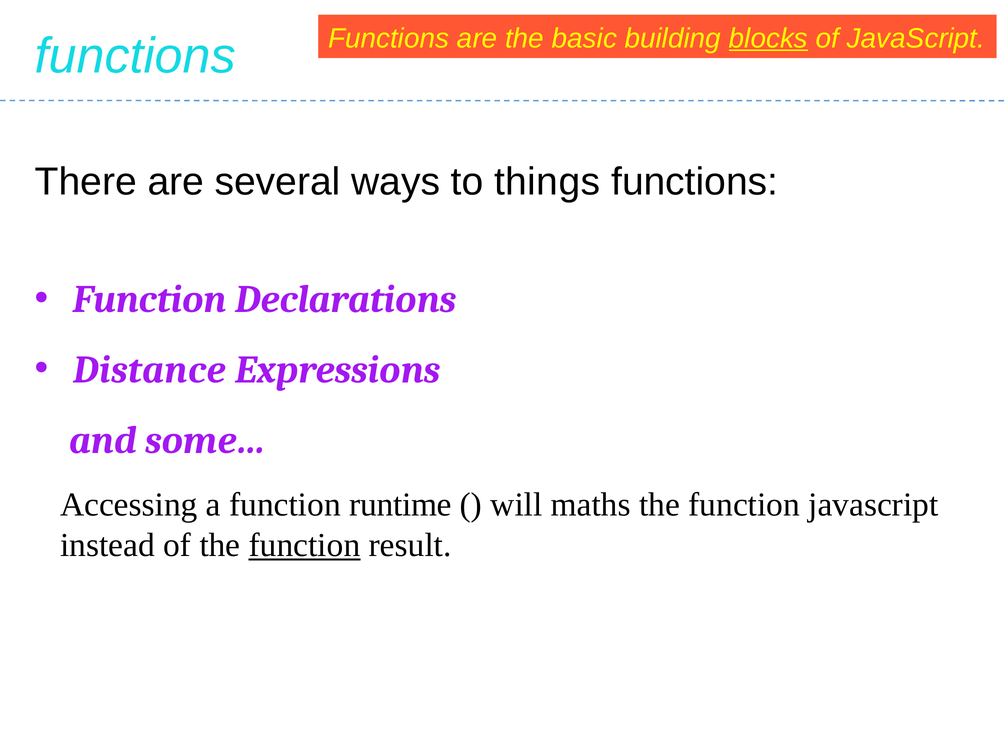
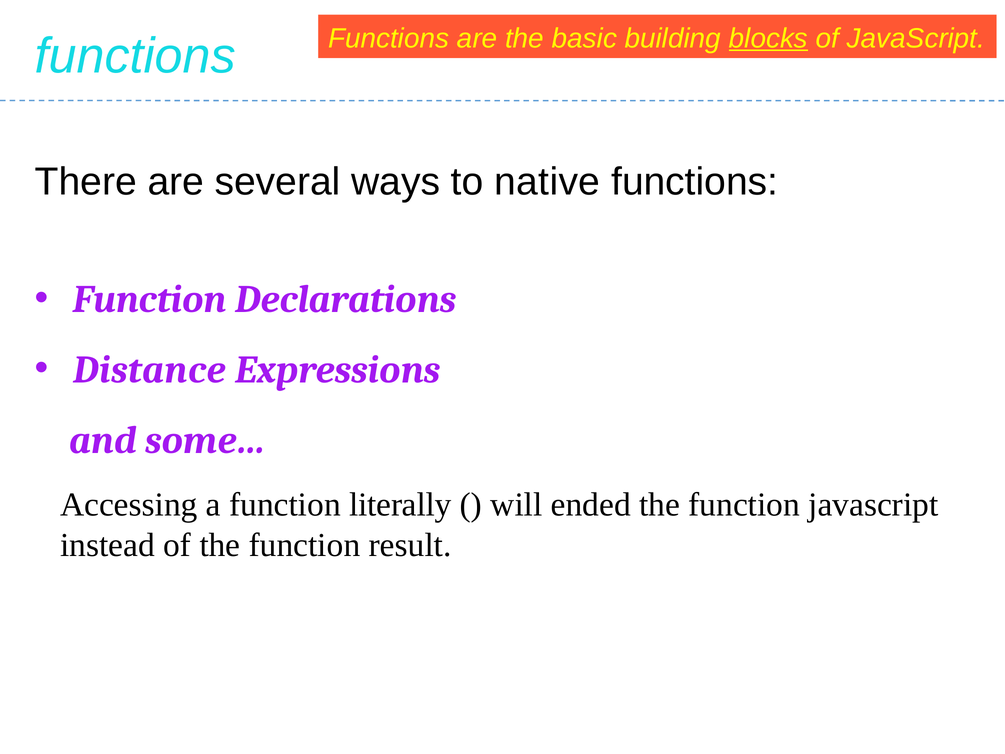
things: things -> native (547, 182)
runtime: runtime -> literally (400, 505)
maths: maths -> ended (591, 505)
function underline: present -> none (304, 545)
